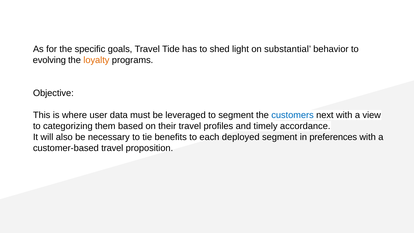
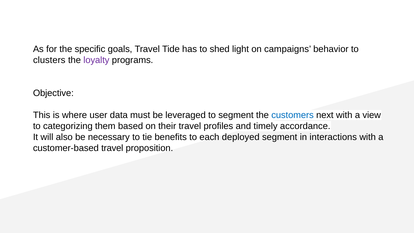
substantial: substantial -> campaigns (288, 49)
evolving: evolving -> clusters (49, 60)
loyalty colour: orange -> purple (96, 60)
preferences: preferences -> interactions (333, 137)
